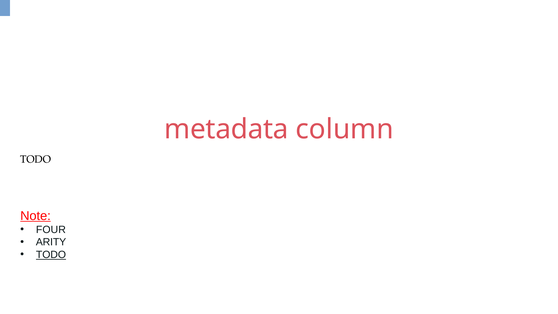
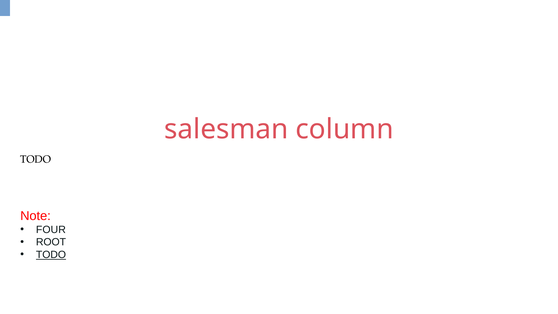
metadata: metadata -> salesman (226, 129)
Note underline: present -> none (36, 216)
ARITY: ARITY -> ROOT (51, 242)
